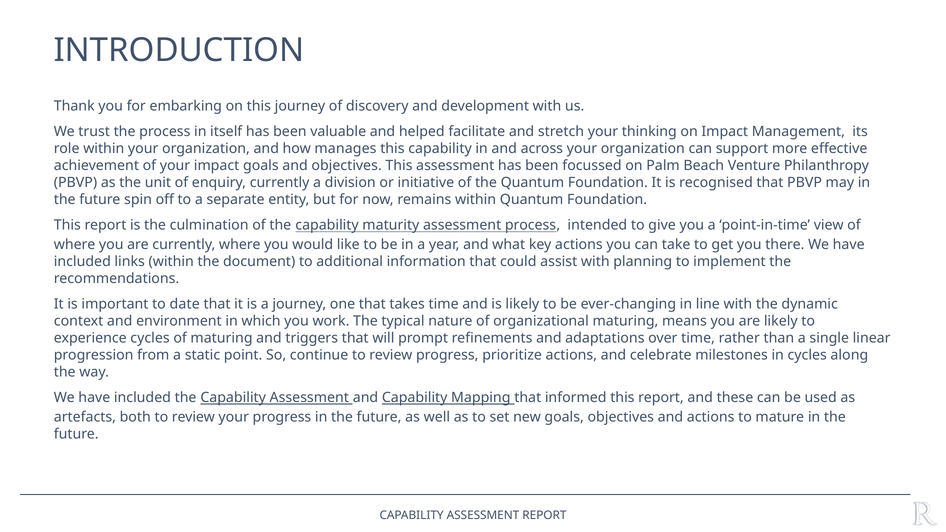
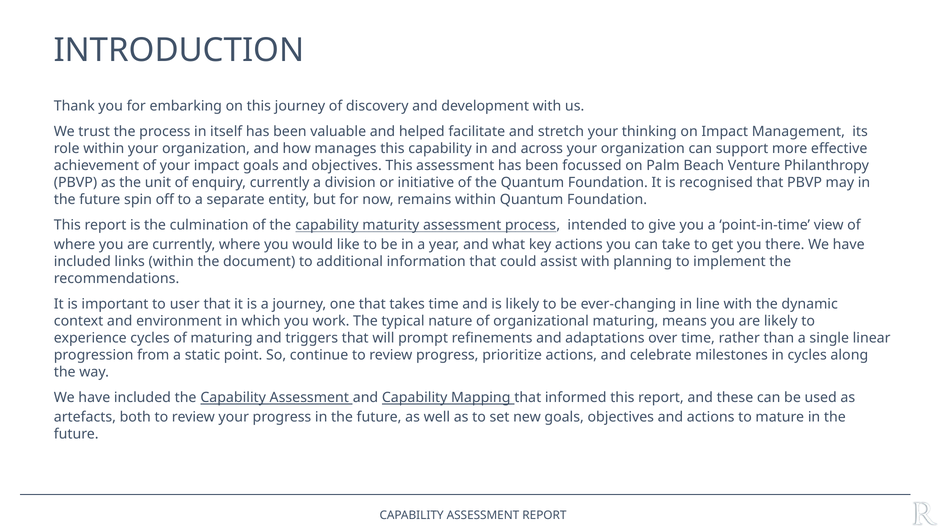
date: date -> user (185, 304)
